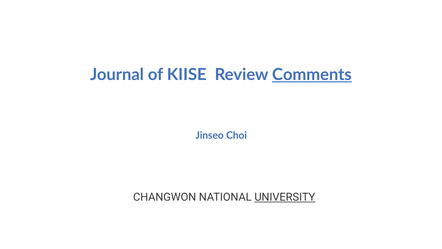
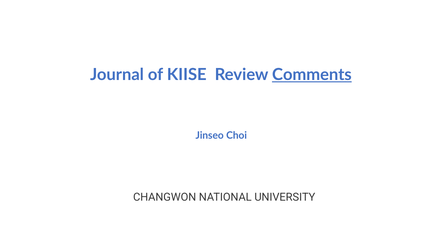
UNIVERSITY underline: present -> none (285, 197)
